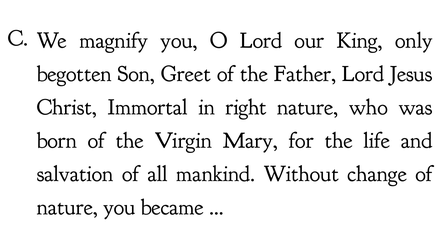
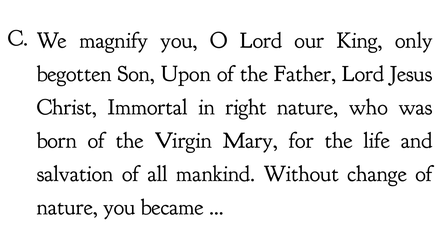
Greet: Greet -> Upon (186, 74)
